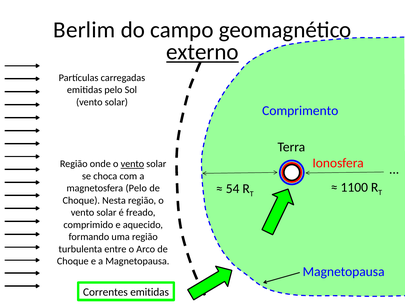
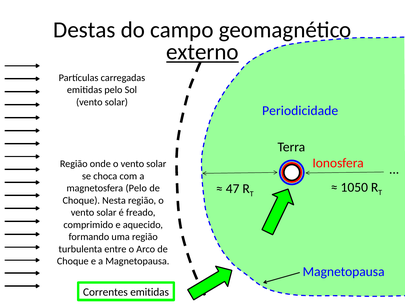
Berlim: Berlim -> Destas (84, 30)
Comprimento: Comprimento -> Periodicidade (300, 111)
vento underline: present -> none (132, 164)
54: 54 -> 47 (233, 188)
1100: 1100 -> 1050 (354, 187)
